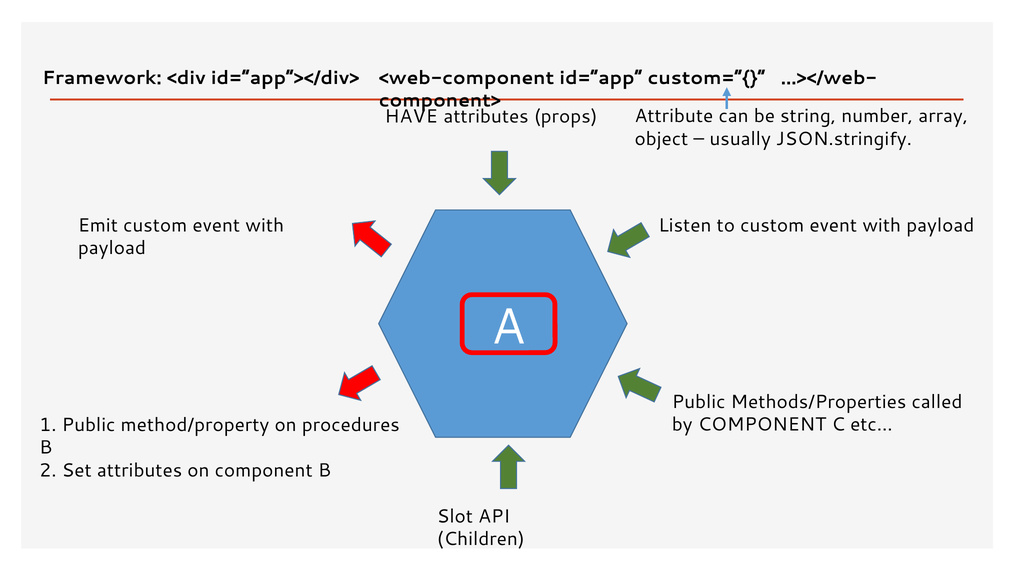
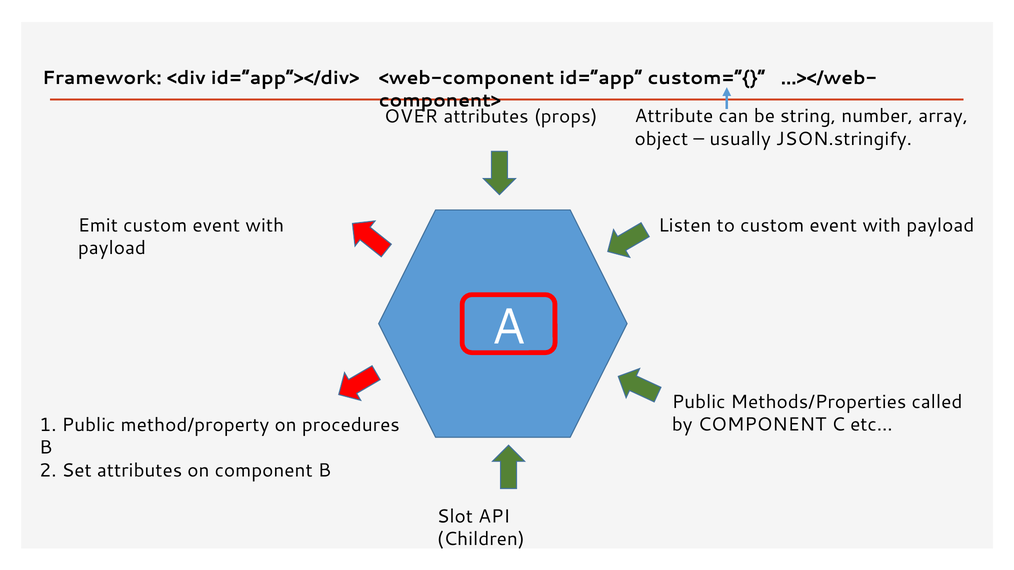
HAVE: HAVE -> OVER (411, 117)
